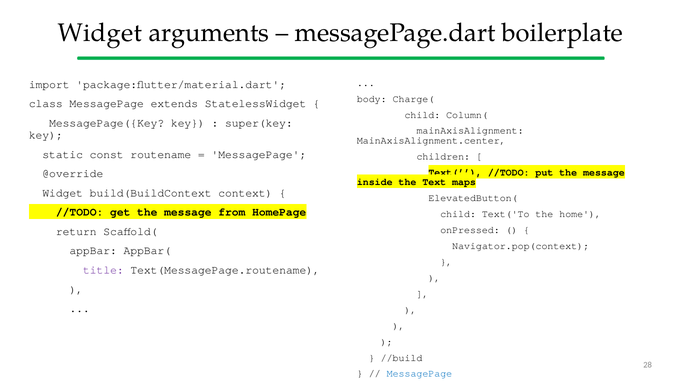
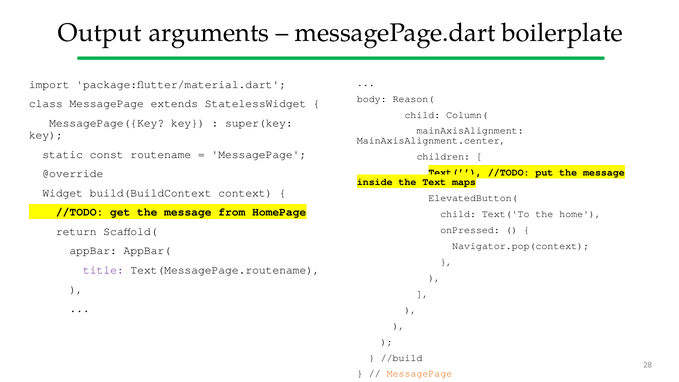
Widget: Widget -> Output (100, 33)
Charge(: Charge( -> Reason( (413, 99)
MessagePage colour: blue -> orange (419, 374)
